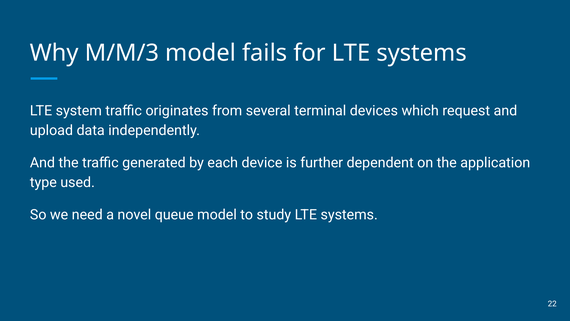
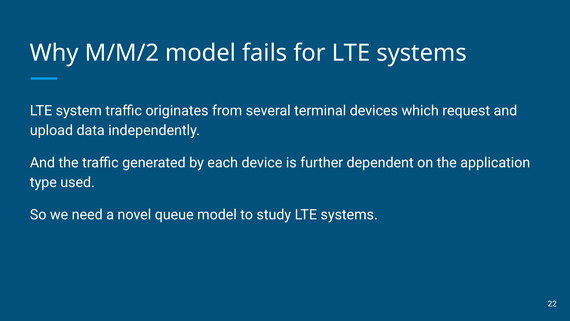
M/M/3: M/M/3 -> M/M/2 (122, 53)
